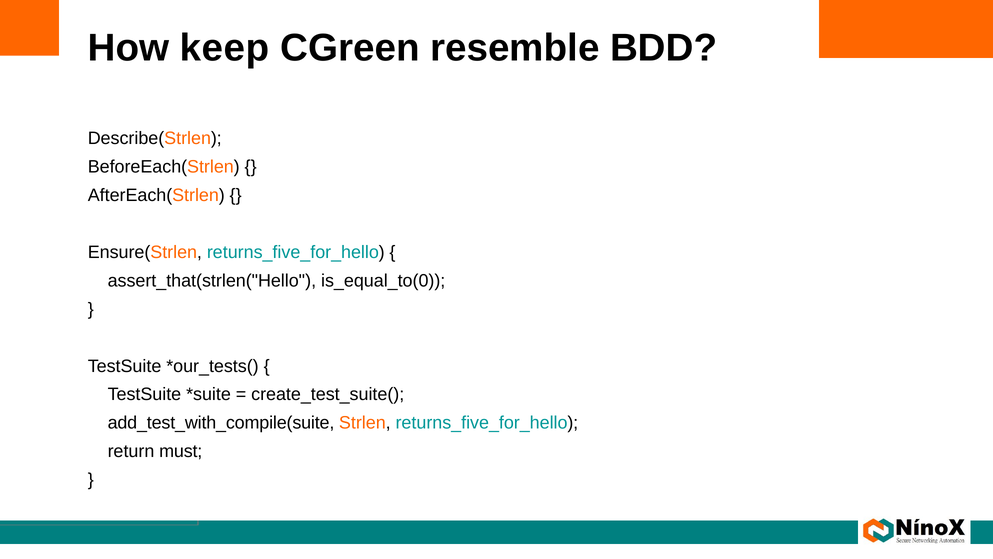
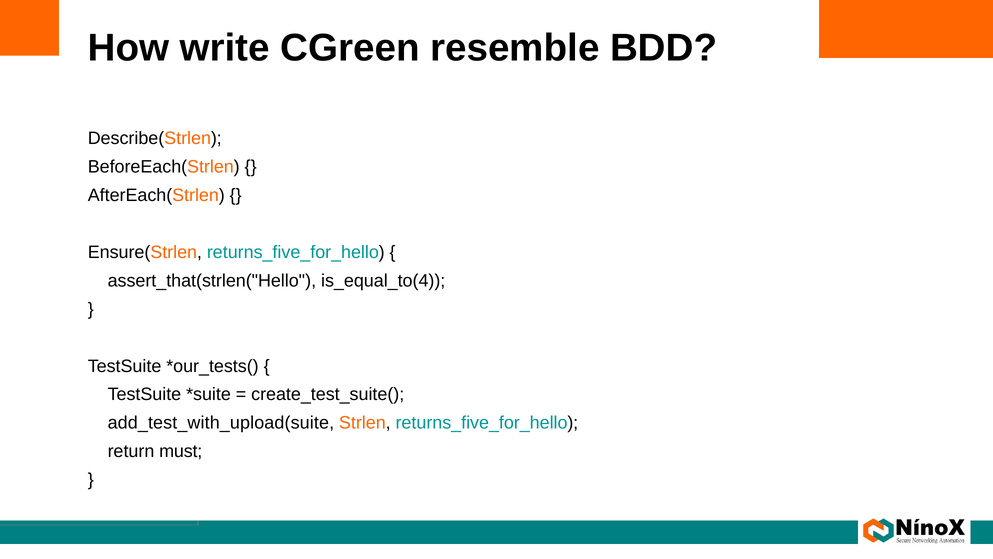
keep: keep -> write (225, 48)
is_equal_to(0: is_equal_to(0 -> is_equal_to(4 (383, 281)
add_test_with_compile(suite: add_test_with_compile(suite -> add_test_with_upload(suite (221, 423)
